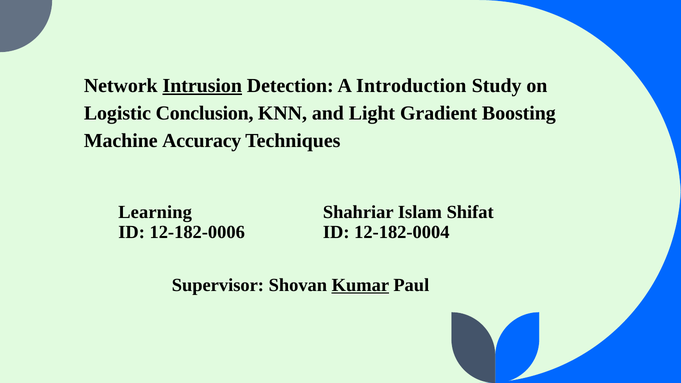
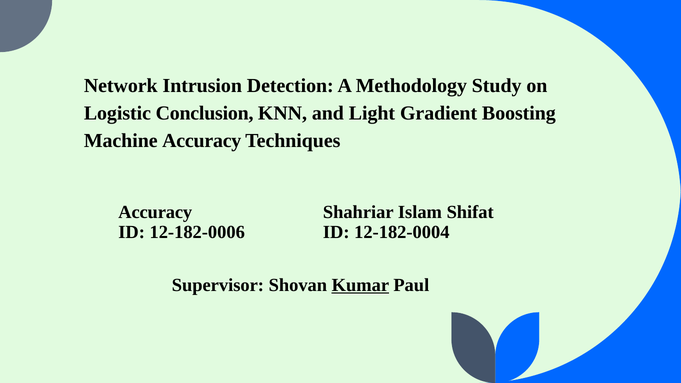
Intrusion underline: present -> none (202, 86)
Introduction: Introduction -> Methodology (411, 86)
Learning: Learning -> Accuracy (155, 212)
